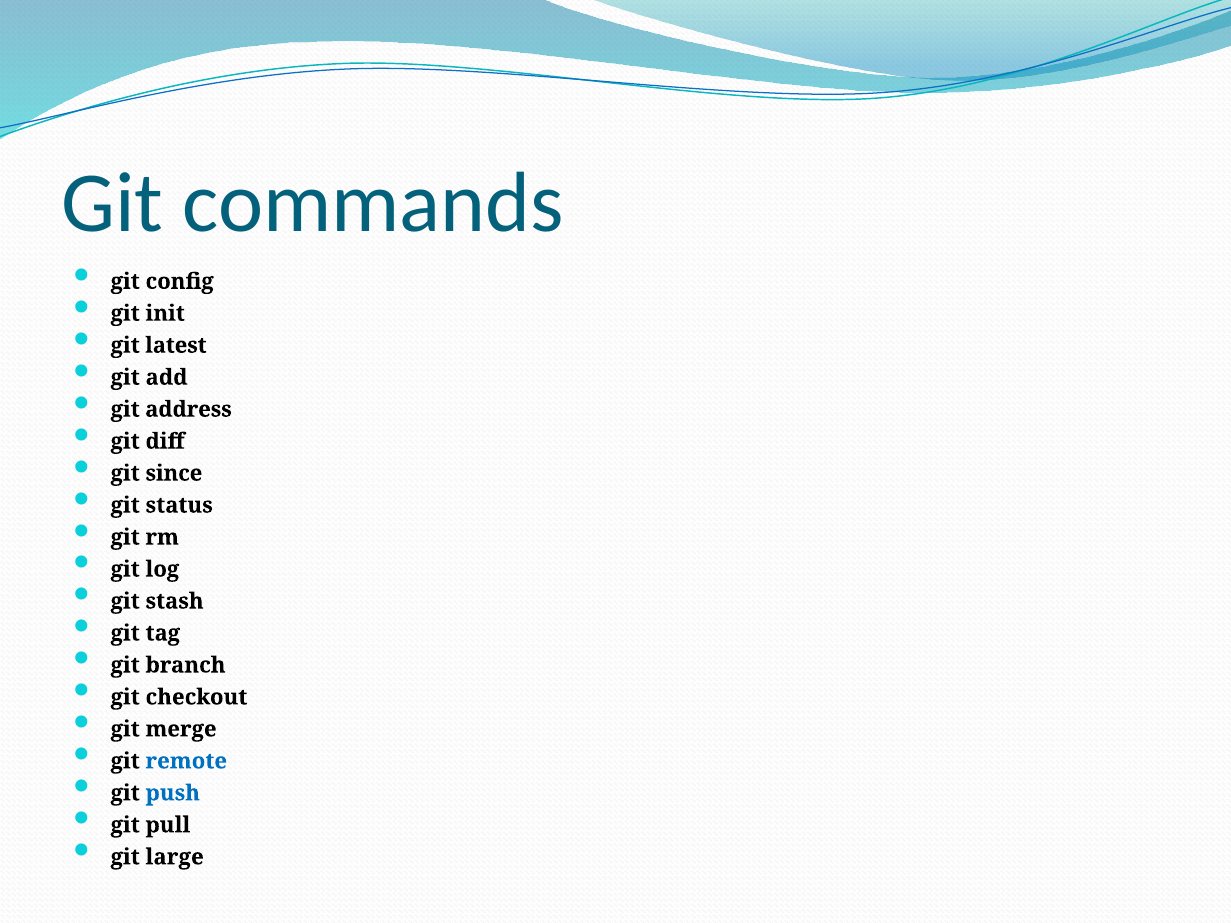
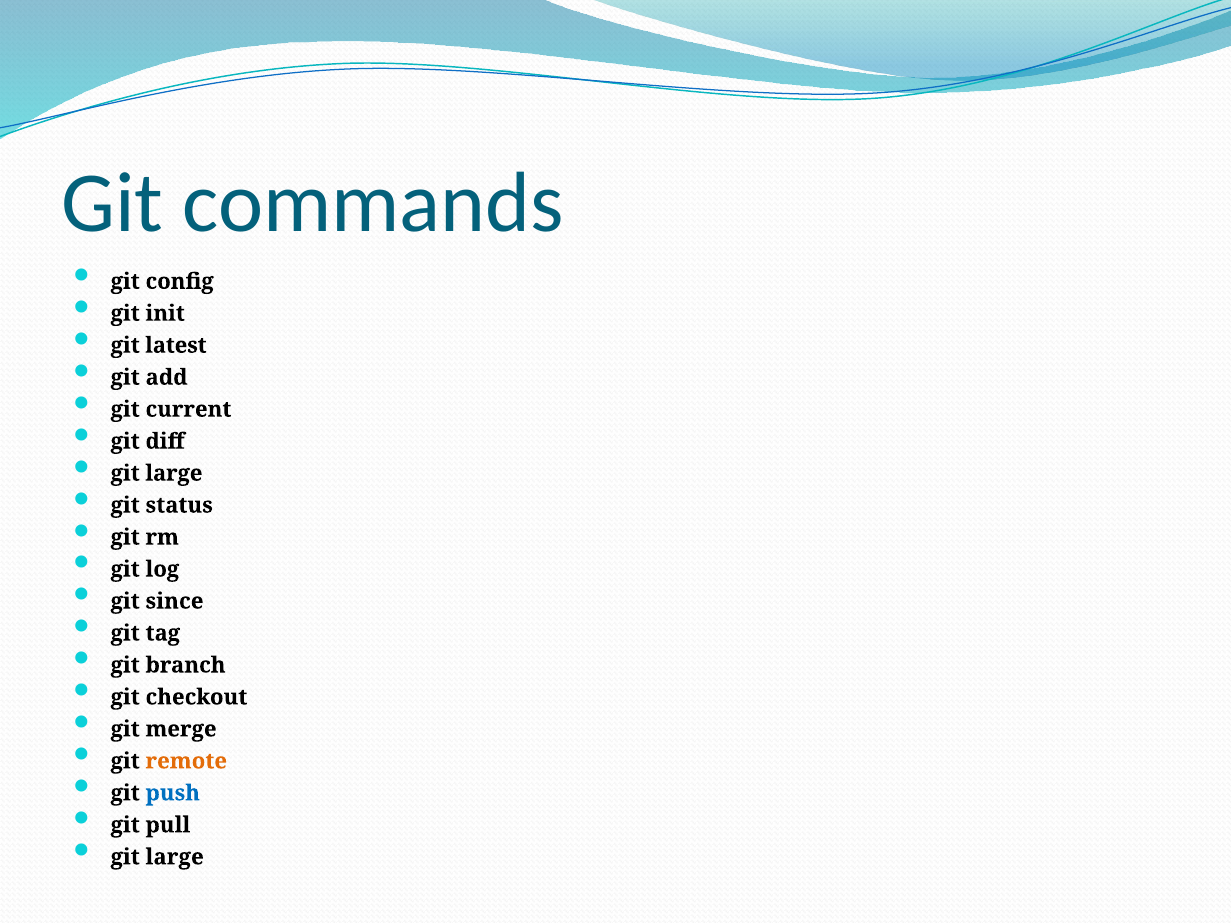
address: address -> current (188, 409)
since: since -> large (174, 473)
stash: stash -> since (174, 601)
remote colour: blue -> orange (186, 761)
